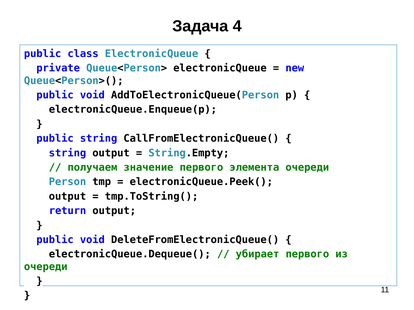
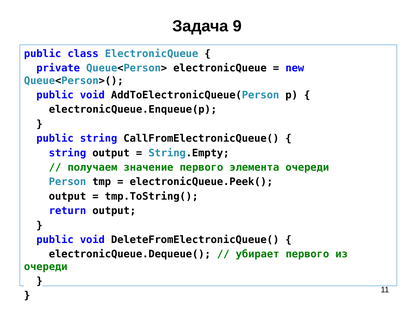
4: 4 -> 9 (237, 26)
